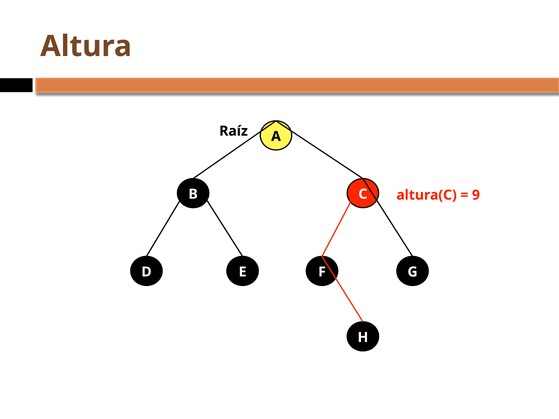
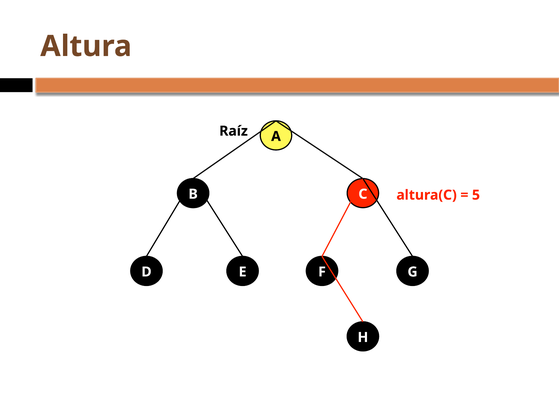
9: 9 -> 5 (476, 195)
